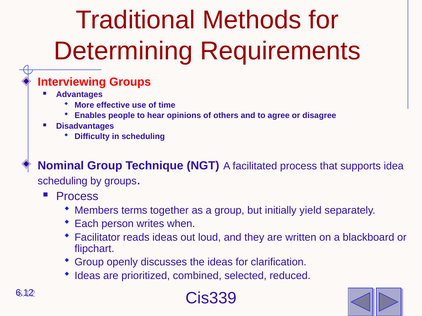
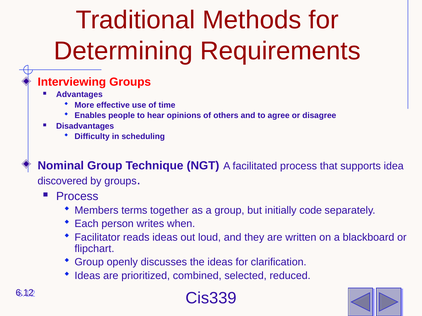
scheduling: scheduling -> discovered (63, 181)
yield: yield -> code (311, 211)
